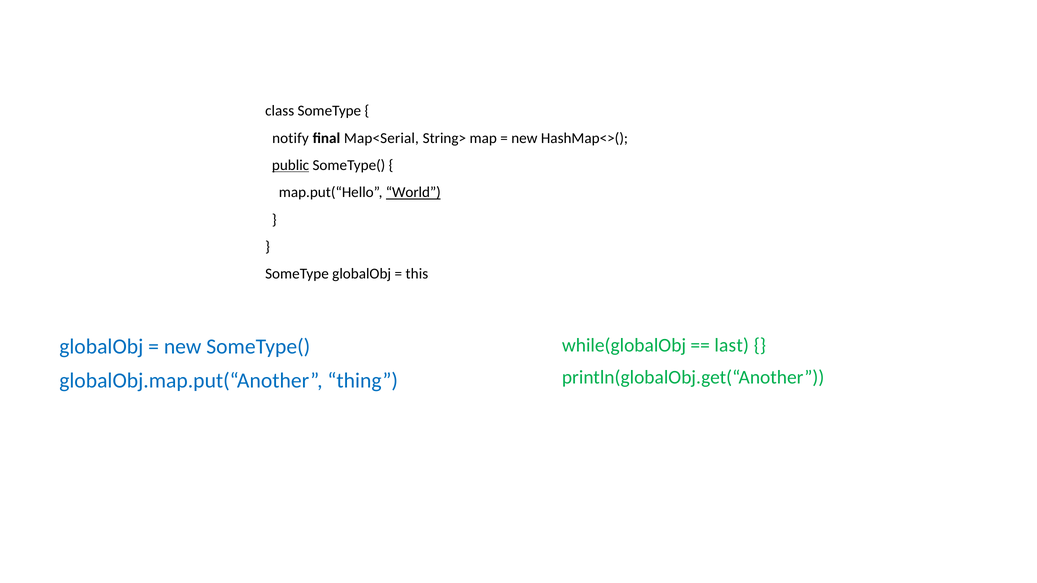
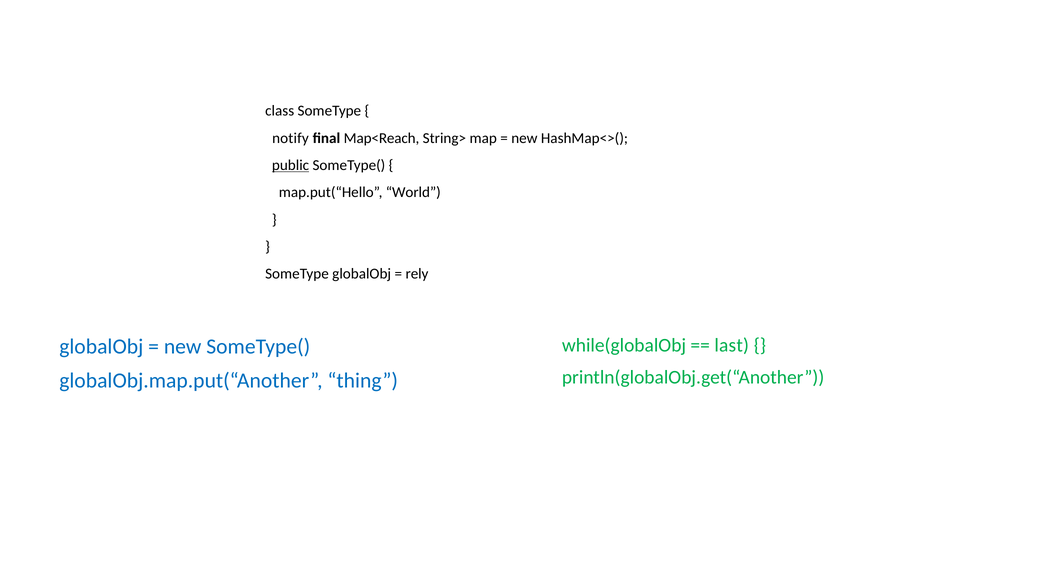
Map<Serial: Map<Serial -> Map<Reach (382, 138)
World underline: present -> none (413, 193)
this: this -> rely (417, 274)
